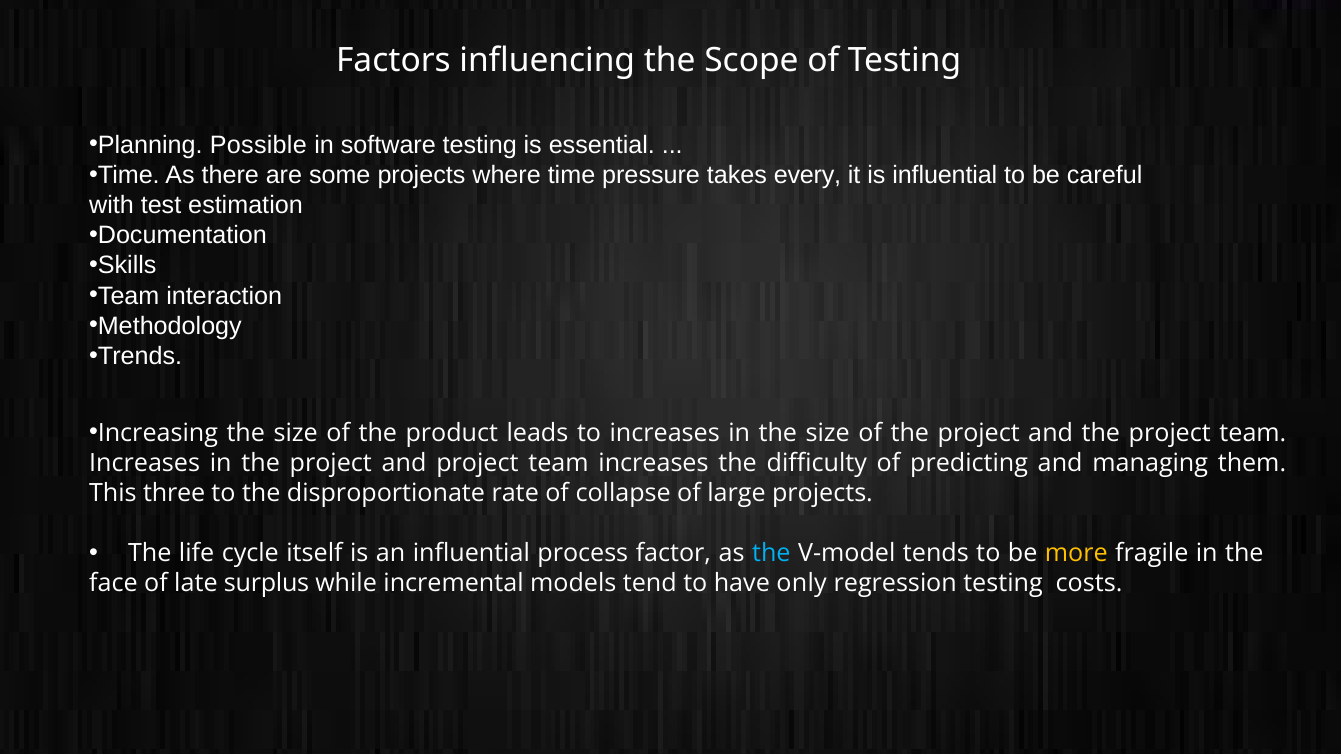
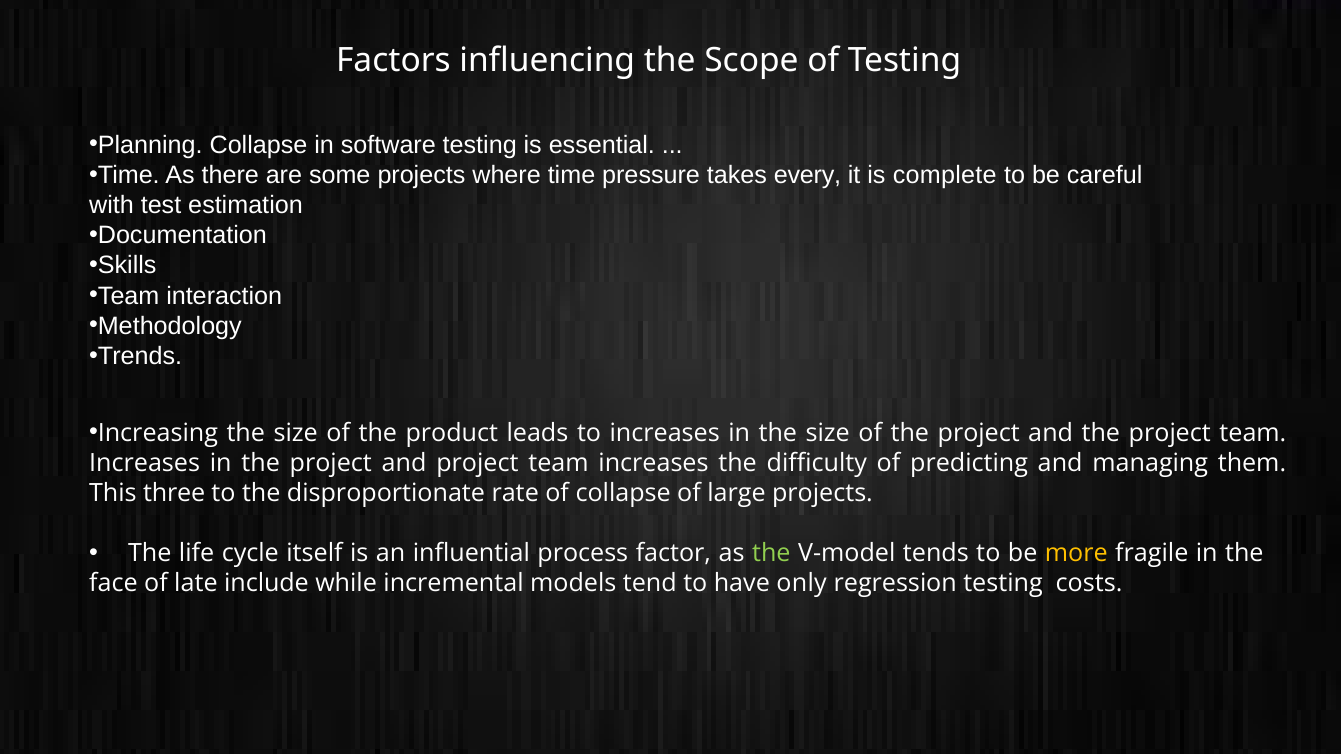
Planning Possible: Possible -> Collapse (259, 145)
is influential: influential -> complete (945, 175)
the colour: light blue -> light green (771, 554)
surplus: surplus -> include (266, 584)
